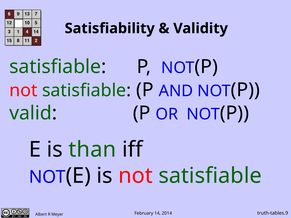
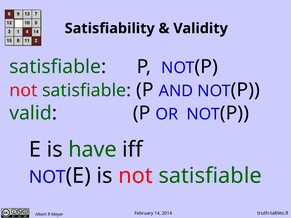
than: than -> have (93, 150)
